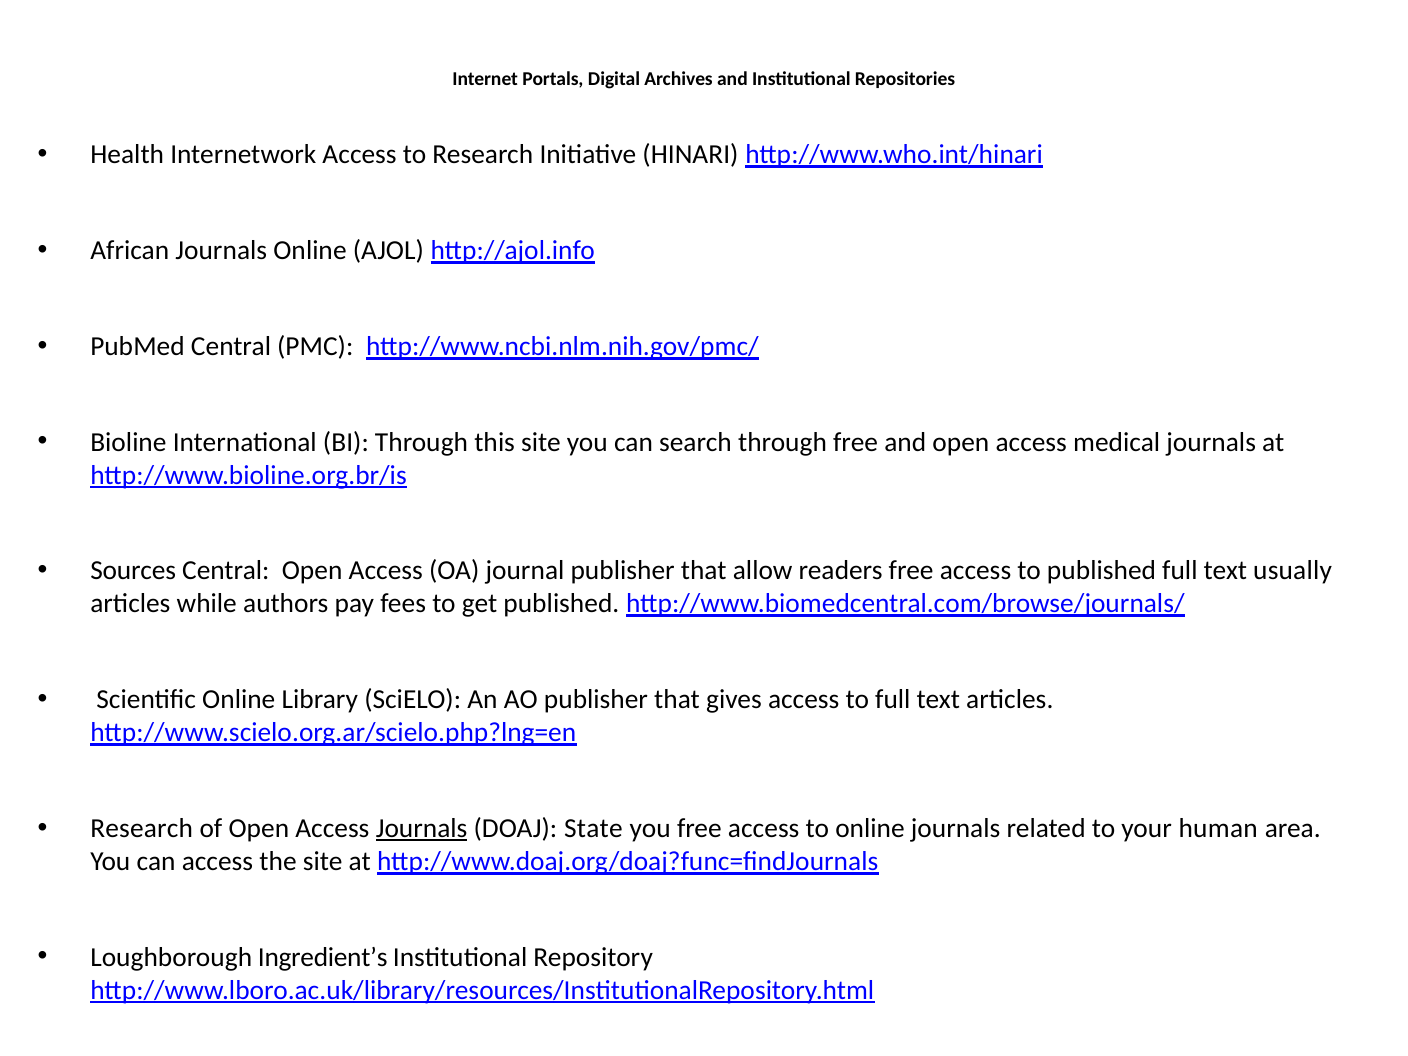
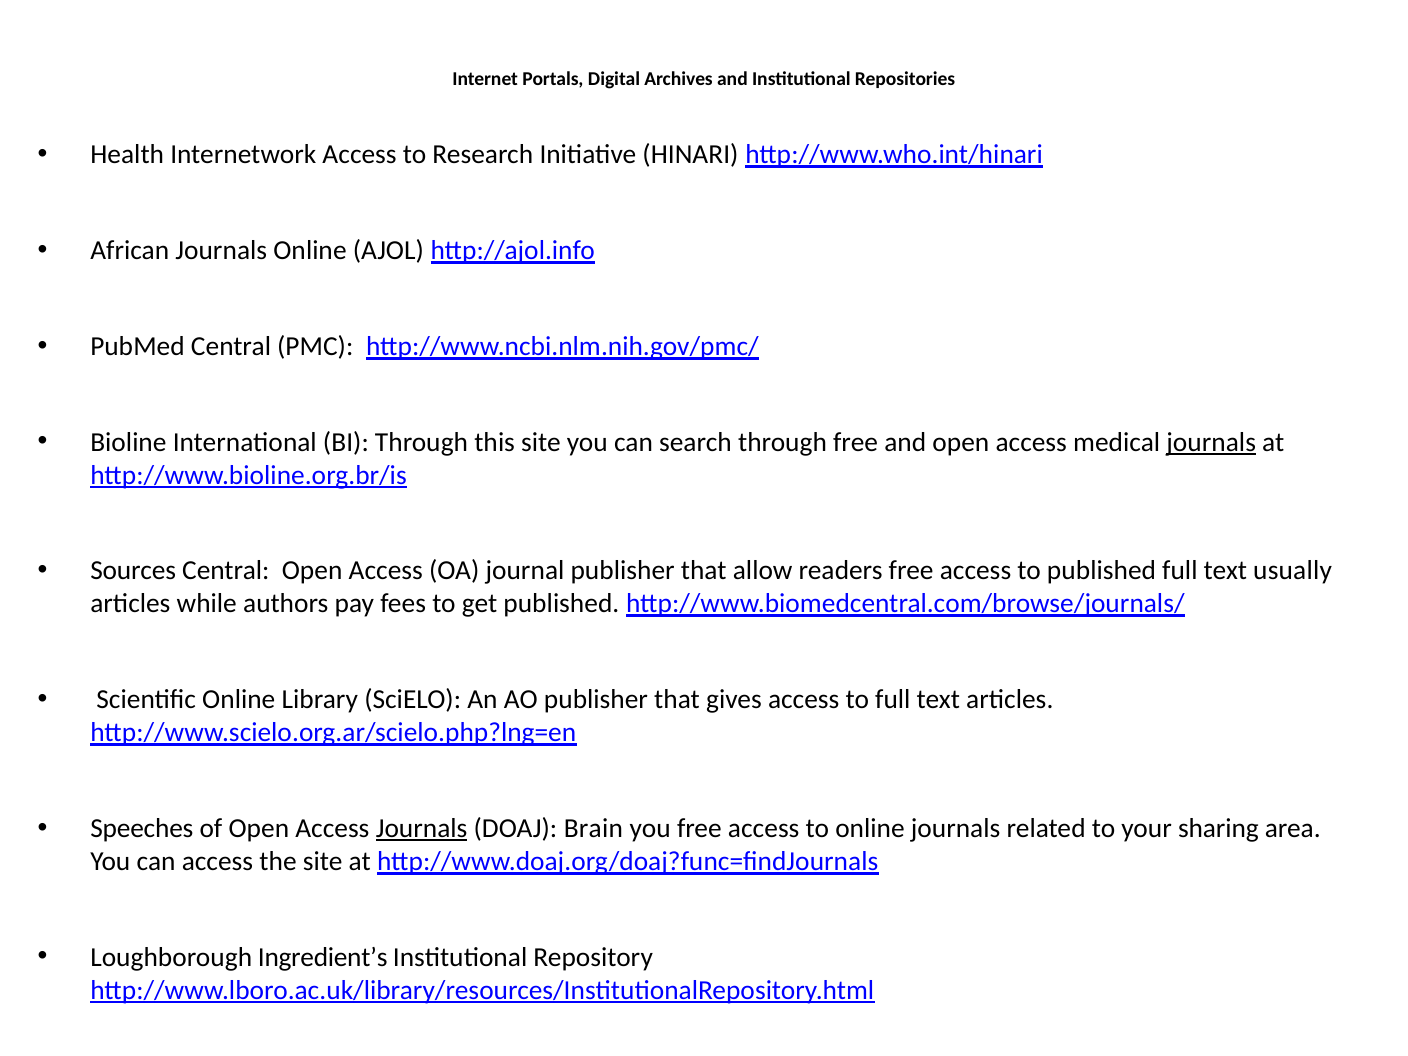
journals underline: none -> present (1211, 442)
Research: Research -> Speeches (142, 828)
State: State -> Brain (593, 828)
human: human -> sharing (1218, 828)
